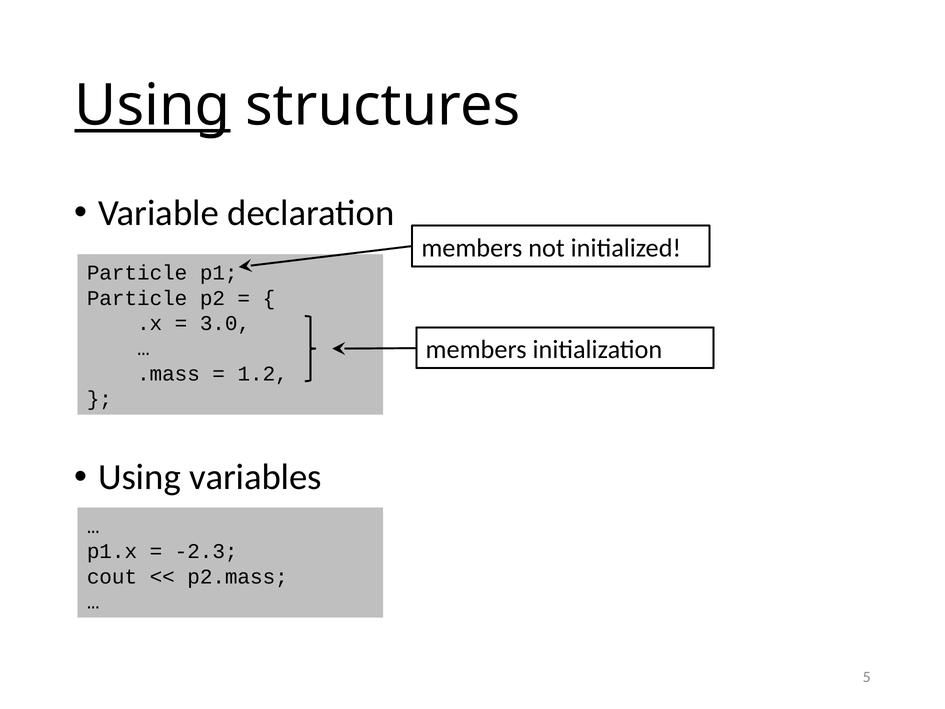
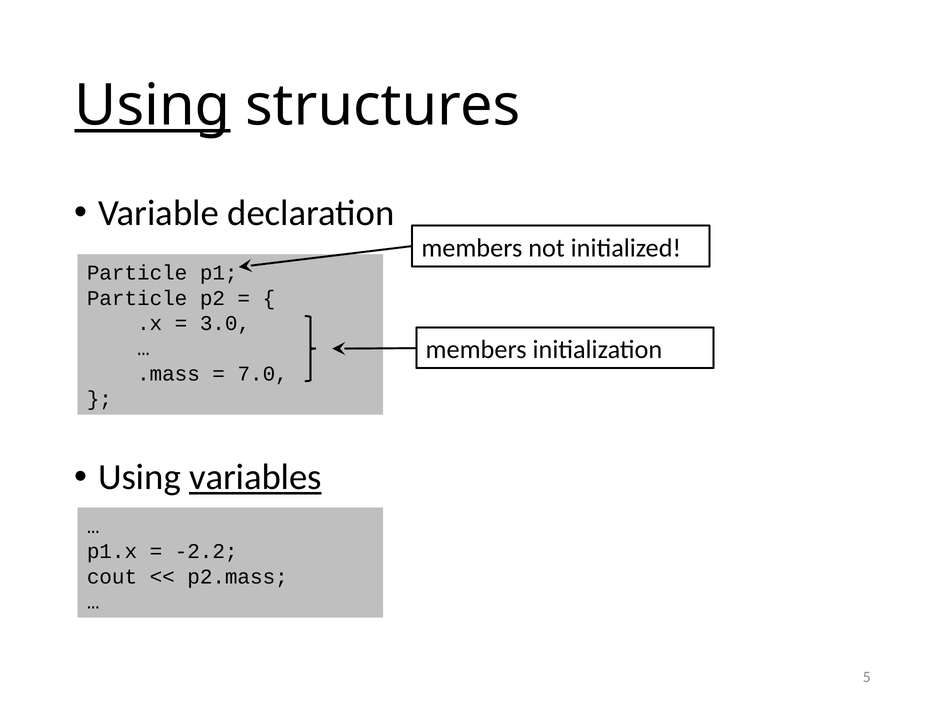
1.2: 1.2 -> 7.0 (263, 374)
variables underline: none -> present (255, 477)
-2.3: -2.3 -> -2.2 (206, 551)
